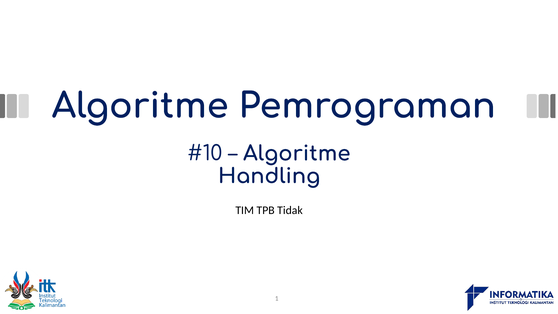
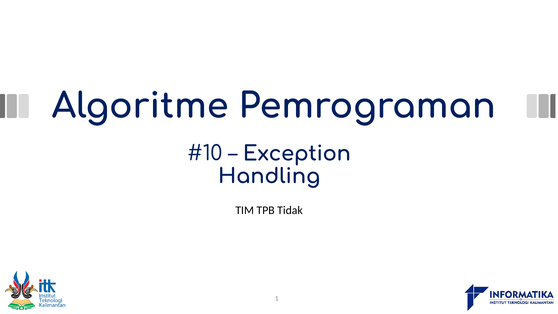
Algoritme: Algoritme -> Exception (297, 154)
